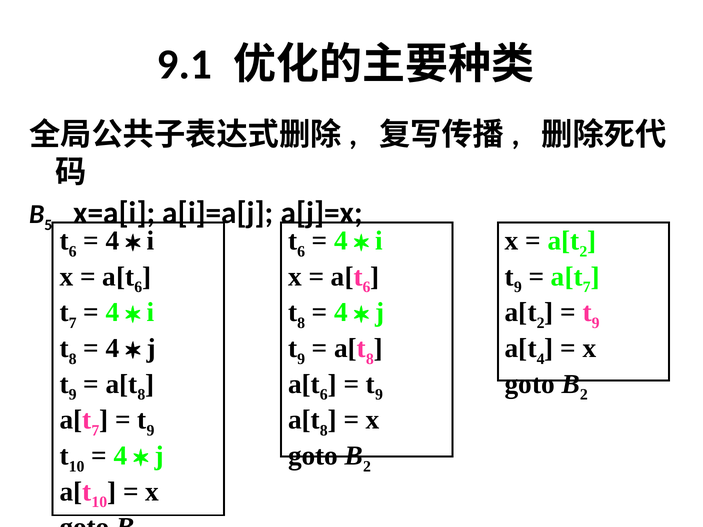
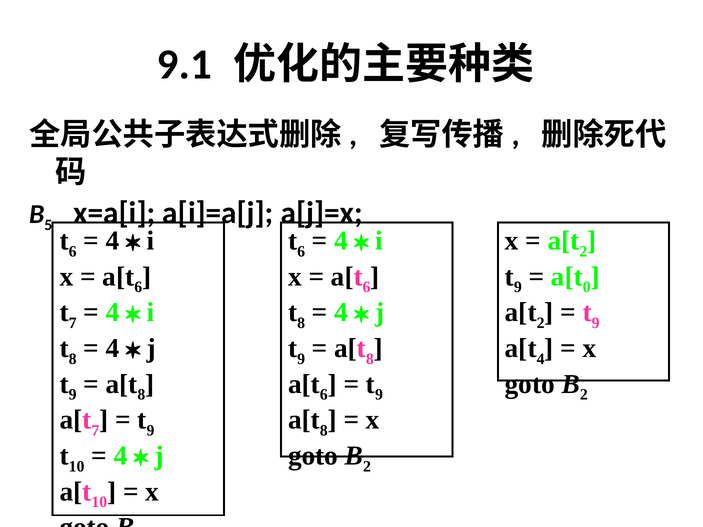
7: 7 -> 0 (587, 287)
